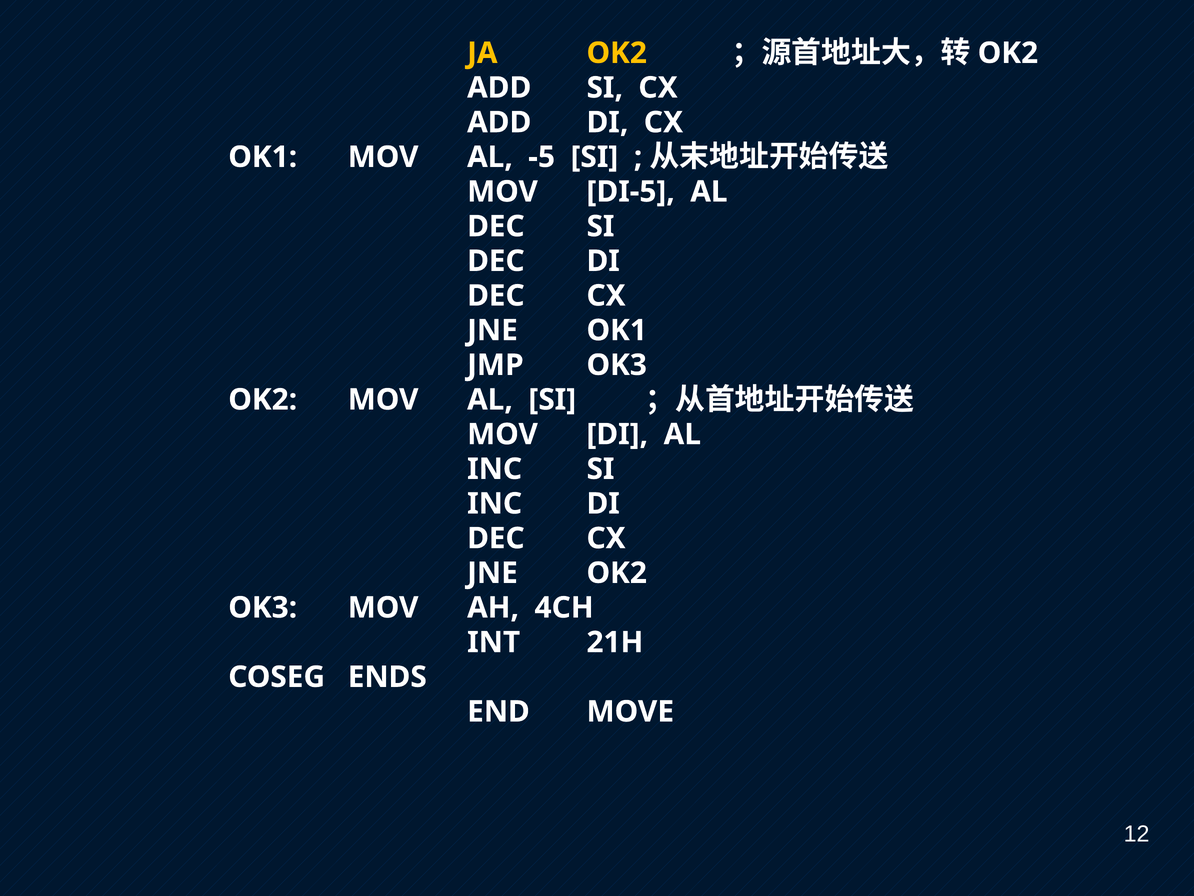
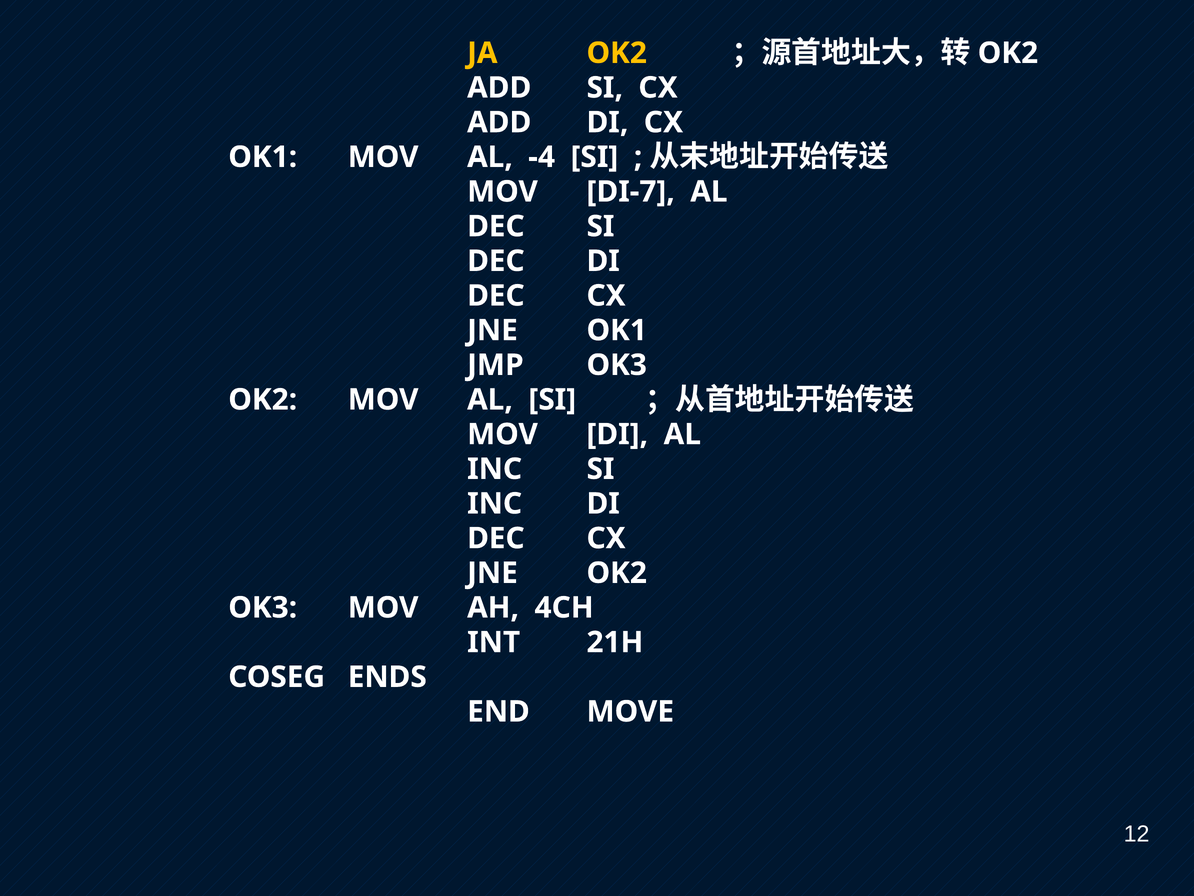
-5: -5 -> -4 (542, 157)
DI-5: DI-5 -> DI-7 (631, 192)
